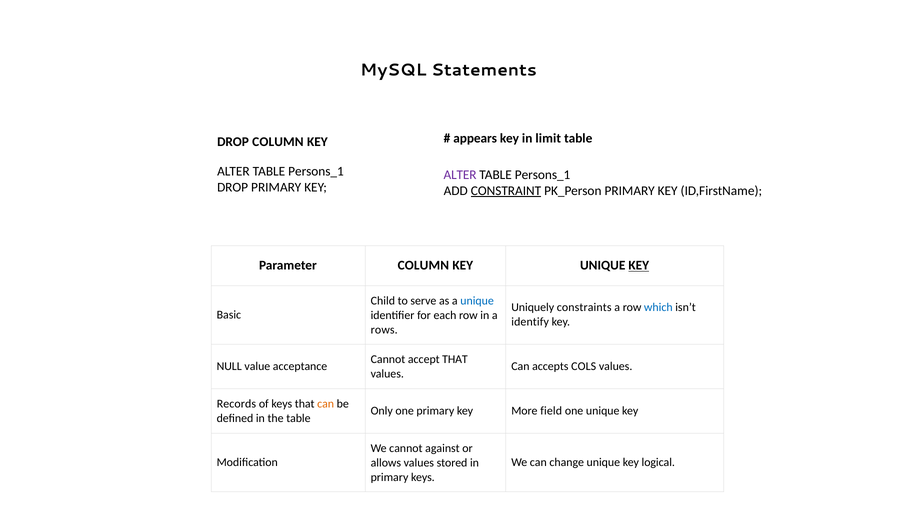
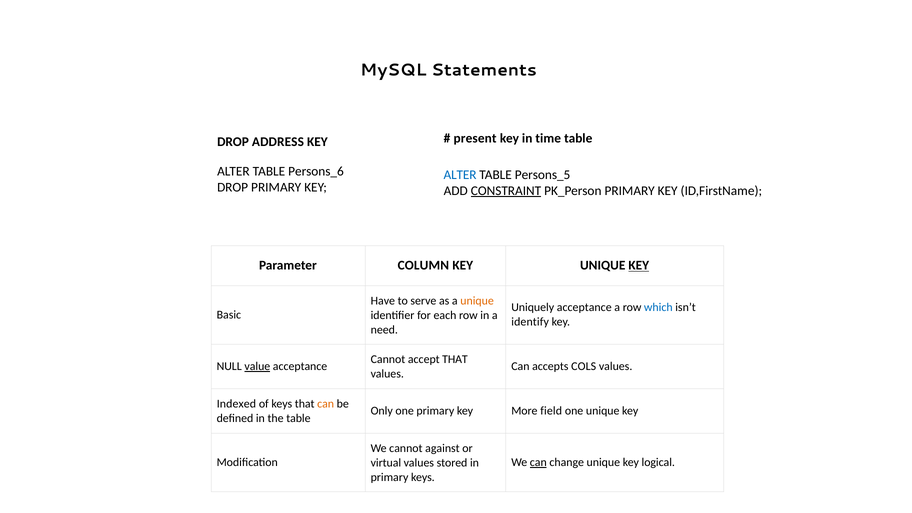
appears: appears -> present (475, 138)
limit: limit -> time (548, 138)
DROP COLUMN: COLUMN -> ADDRESS (278, 142)
Persons_1: Persons_1 -> Persons_6 (316, 171)
ALTER colour: purple -> blue (460, 175)
Persons_1: Persons_1 -> Persons_5 (543, 175)
Child: Child -> Have (383, 301)
unique colour: blue -> orange (477, 301)
Uniquely constraints: constraints -> acceptance (584, 308)
rows: rows -> need (384, 330)
value underline: none -> present (257, 366)
Records: Records -> Indexed (236, 404)
can underline: none -> present (538, 462)
allows: allows -> virtual (386, 463)
